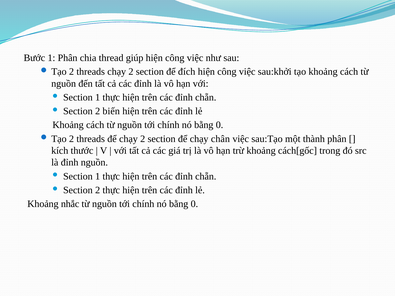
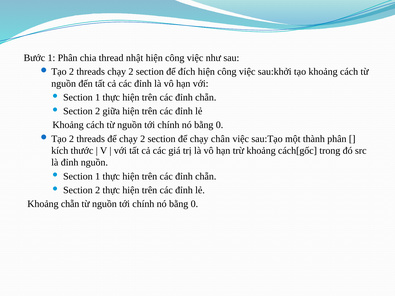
giúp: giúp -> nhật (135, 58)
biến: biến -> giữa (111, 111)
Khoảng nhắc: nhắc -> chẵn (70, 204)
